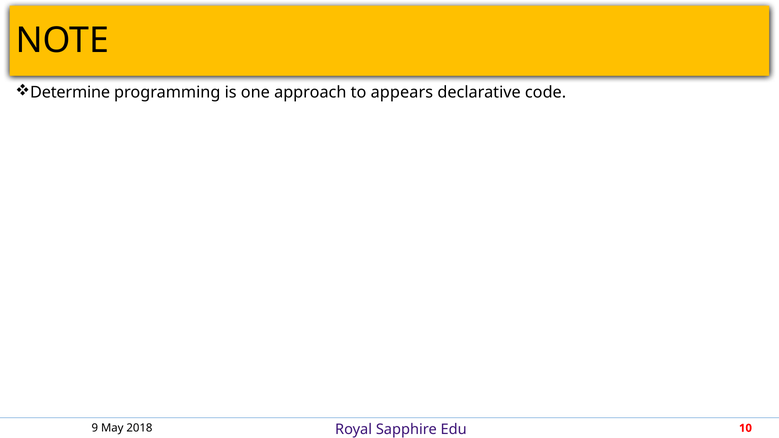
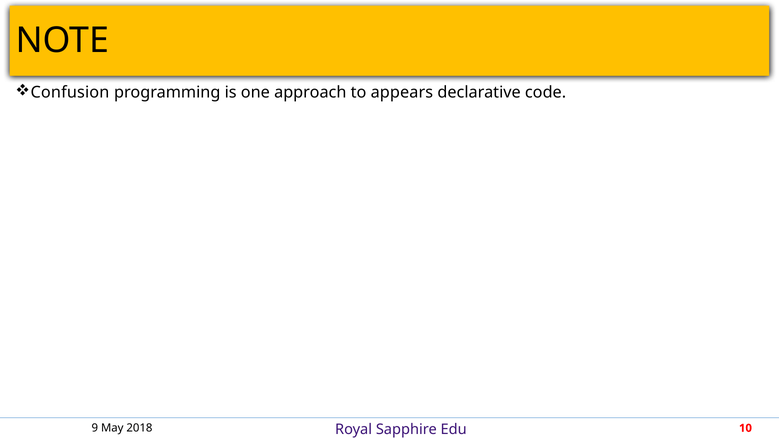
Determine: Determine -> Confusion (70, 93)
